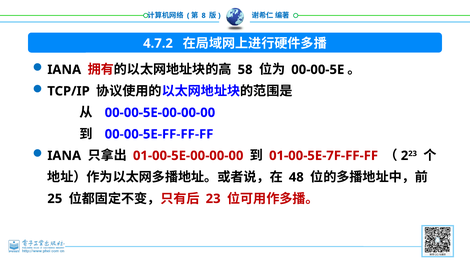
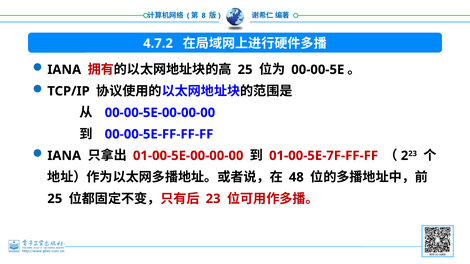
58: 58 -> 25 (245, 70)
